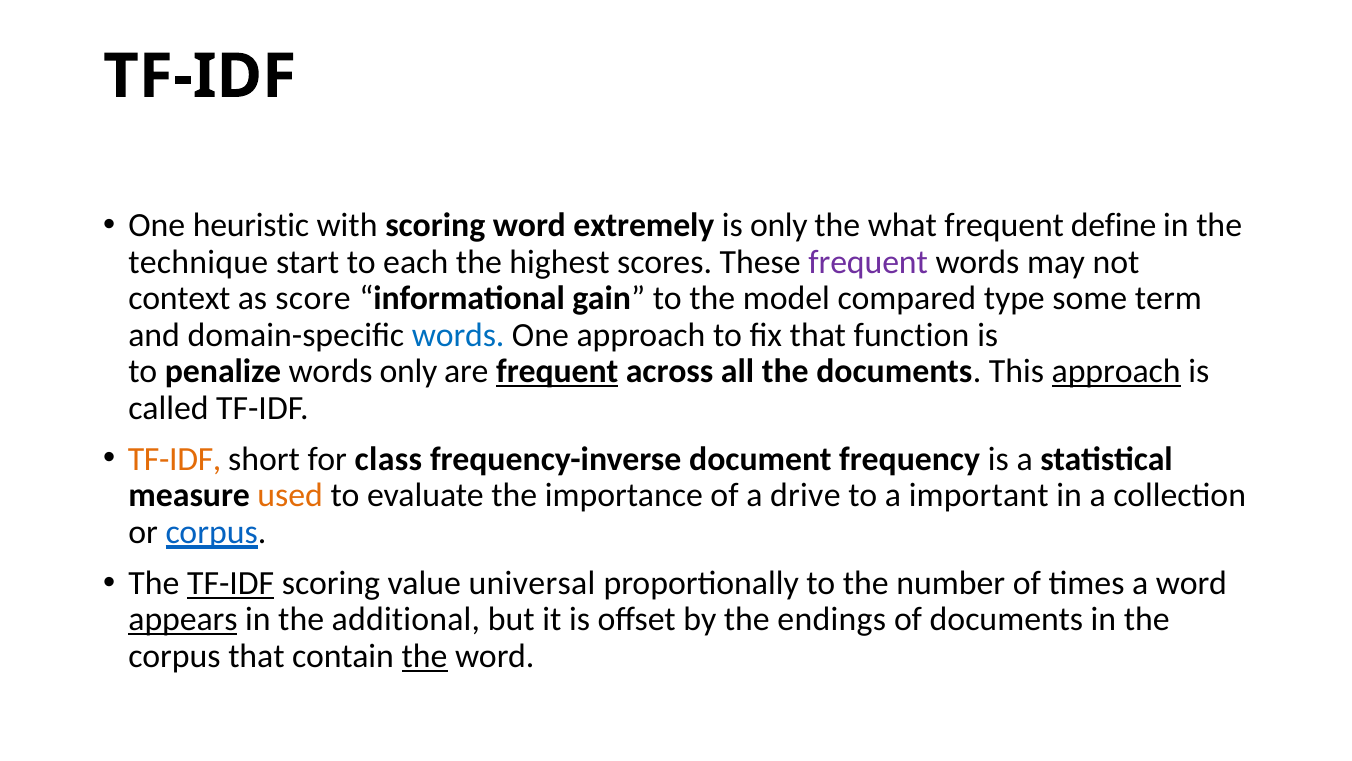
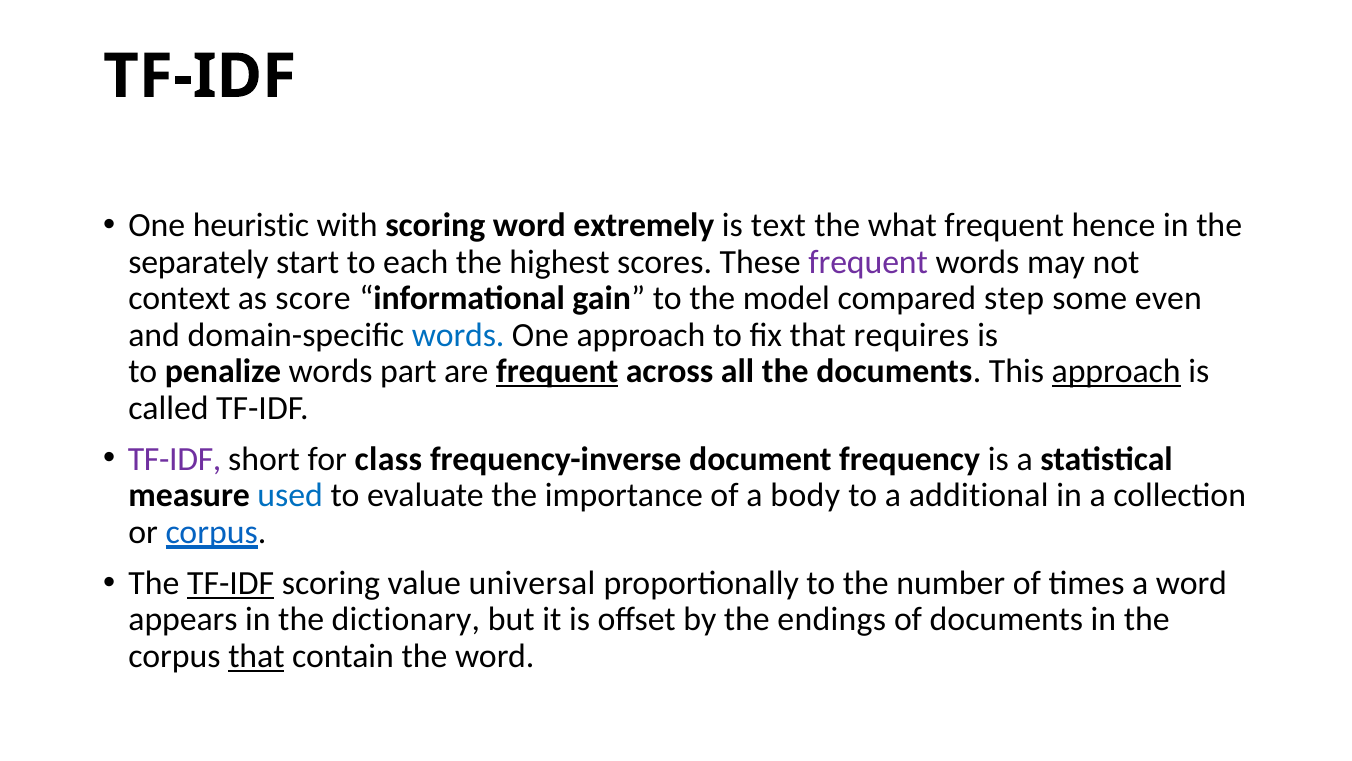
is only: only -> text (778, 226)
define: define -> hence (1113, 226)
technique: technique -> separately (199, 262)
type: type -> step (1014, 299)
term: term -> even (1168, 299)
function: function -> requires (911, 335)
words only: only -> part (408, 372)
TF-IDF colour: orange -> purple (175, 459)
used colour: orange -> blue (290, 495)
drive: drive -> body (805, 495)
important: important -> additional (979, 495)
appears underline: present -> none (183, 619)
additional: additional -> dictionary (406, 619)
that underline: none -> present (256, 656)
the underline: present -> none (425, 656)
